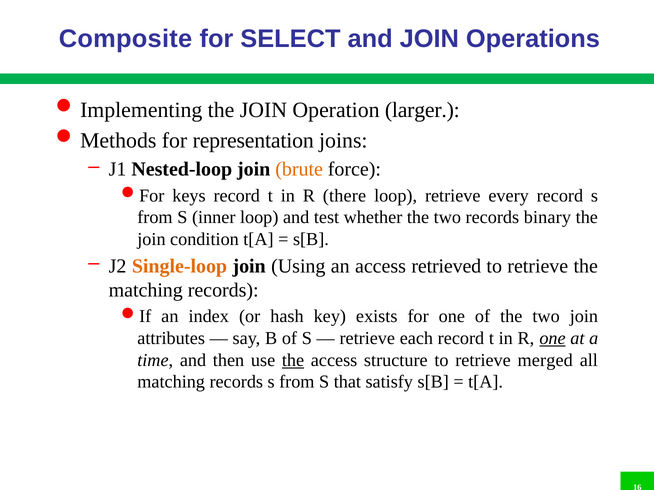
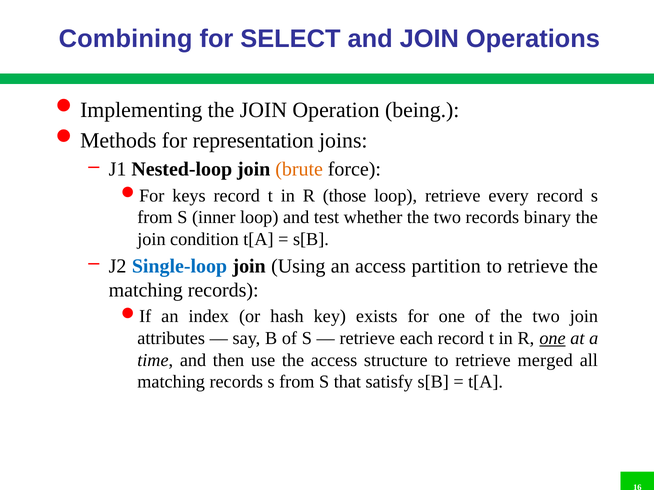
Composite: Composite -> Combining (126, 39)
larger: larger -> being (422, 110)
there: there -> those (345, 196)
Single-loop colour: orange -> blue (179, 266)
retrieved: retrieved -> partition (446, 266)
the underline: present -> none (293, 360)
